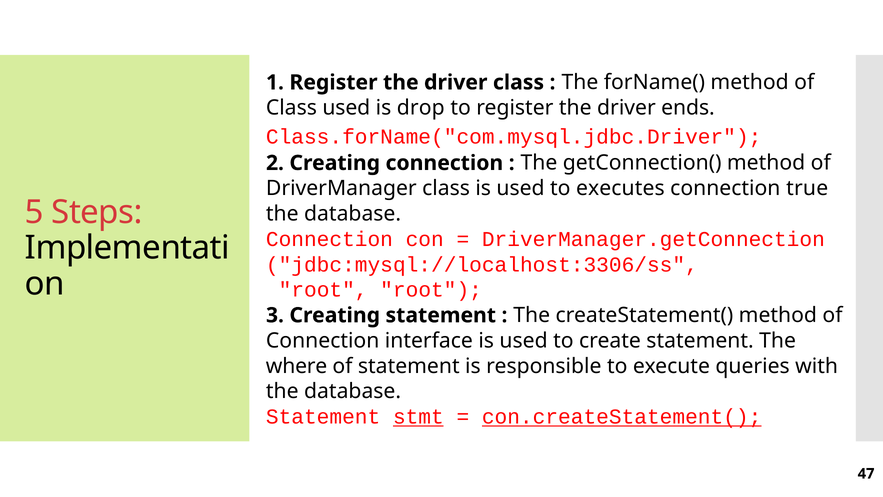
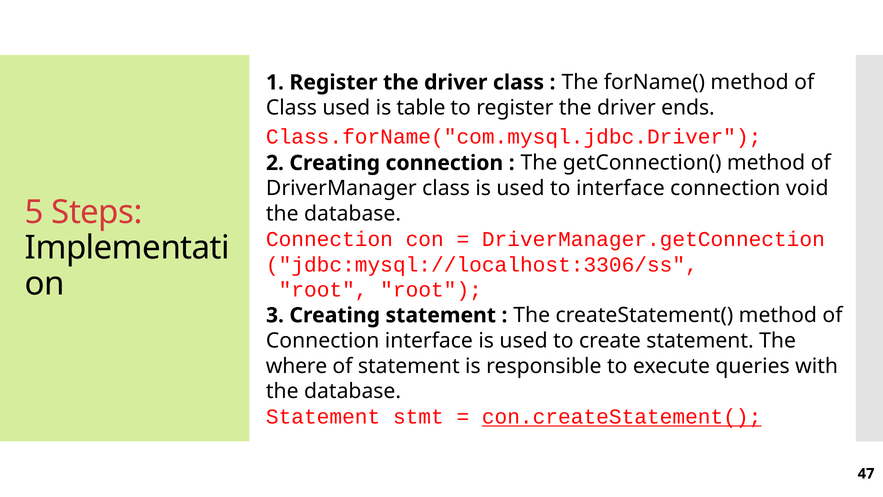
drop: drop -> table (421, 108)
to executes: executes -> interface (620, 188)
true: true -> void (807, 188)
stmt underline: present -> none (418, 417)
